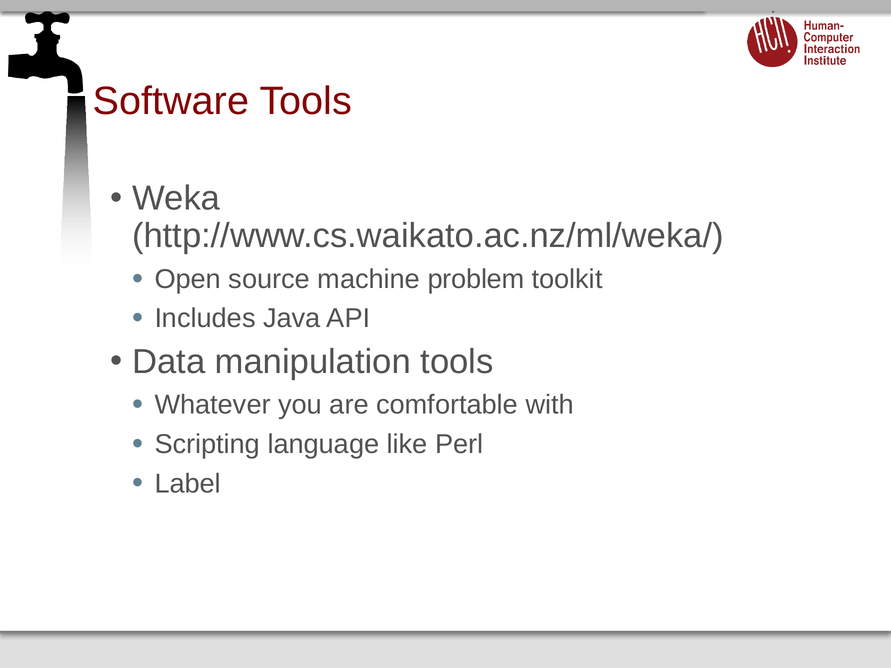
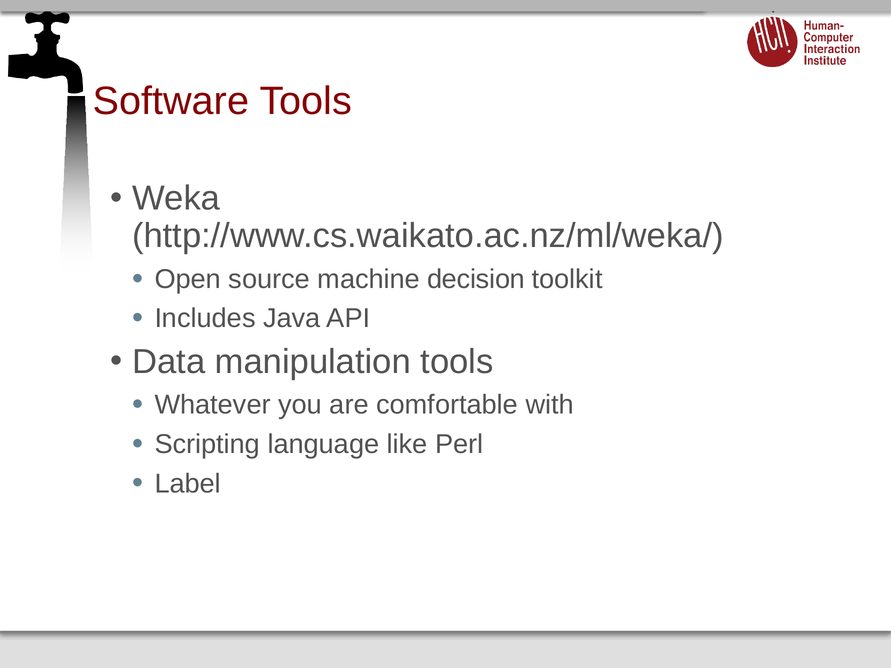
problem: problem -> decision (476, 279)
